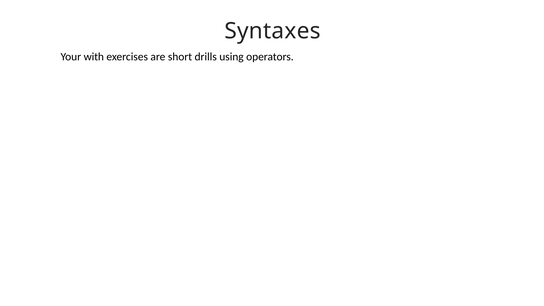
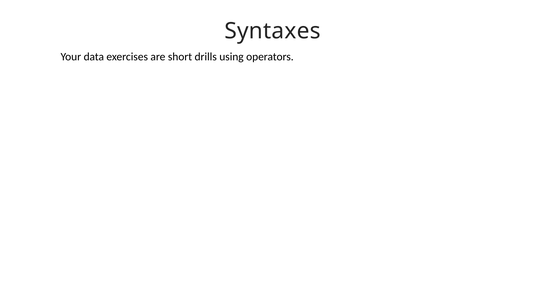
with: with -> data (94, 57)
